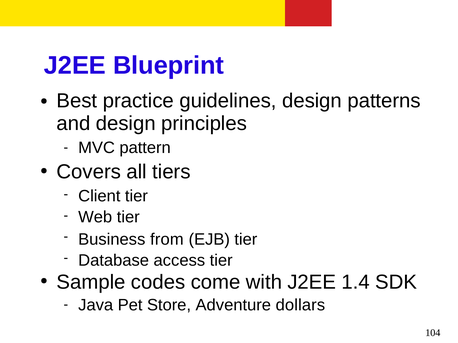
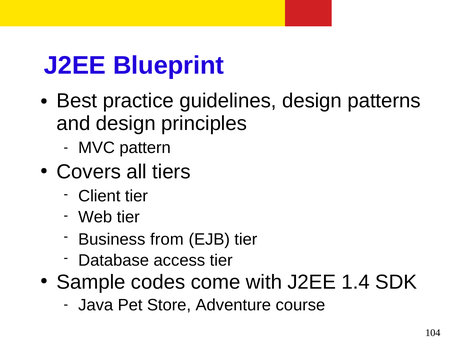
dollars: dollars -> course (300, 305)
